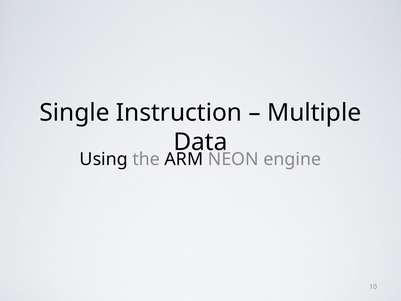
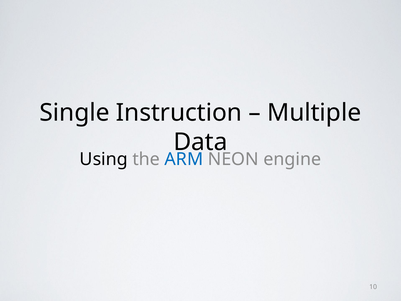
ARM colour: black -> blue (184, 159)
